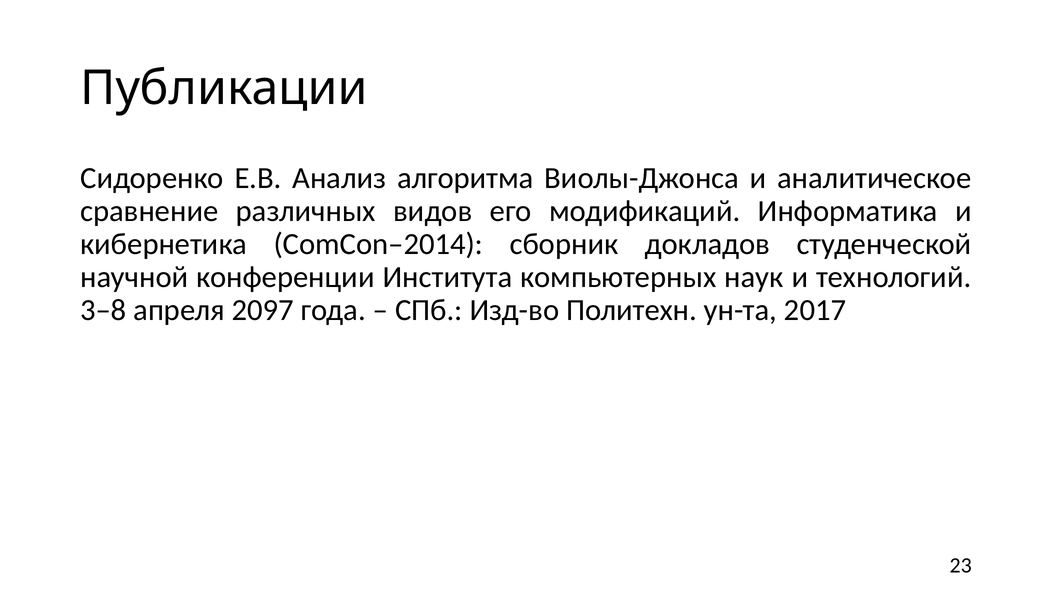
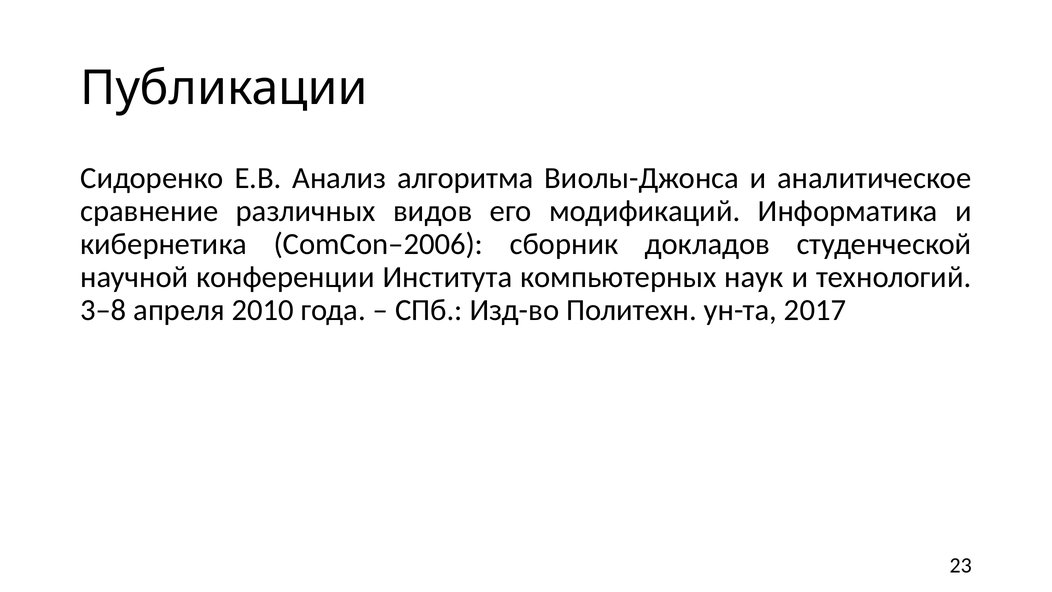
ComCon–2014: ComCon–2014 -> ComCon–2006 (378, 244)
2097: 2097 -> 2010 (263, 310)
